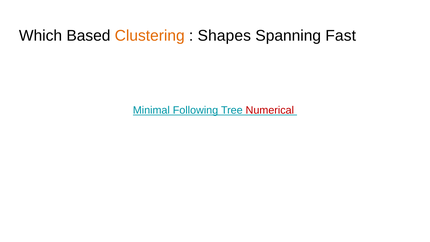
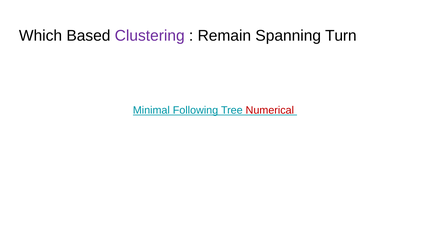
Clustering colour: orange -> purple (150, 36)
Shapes: Shapes -> Remain (224, 36)
Fast: Fast -> Turn (341, 36)
